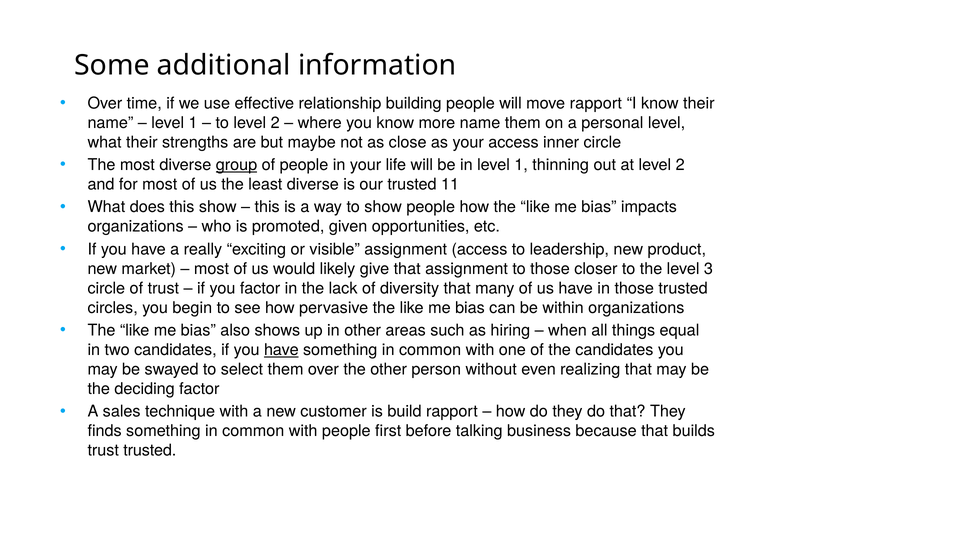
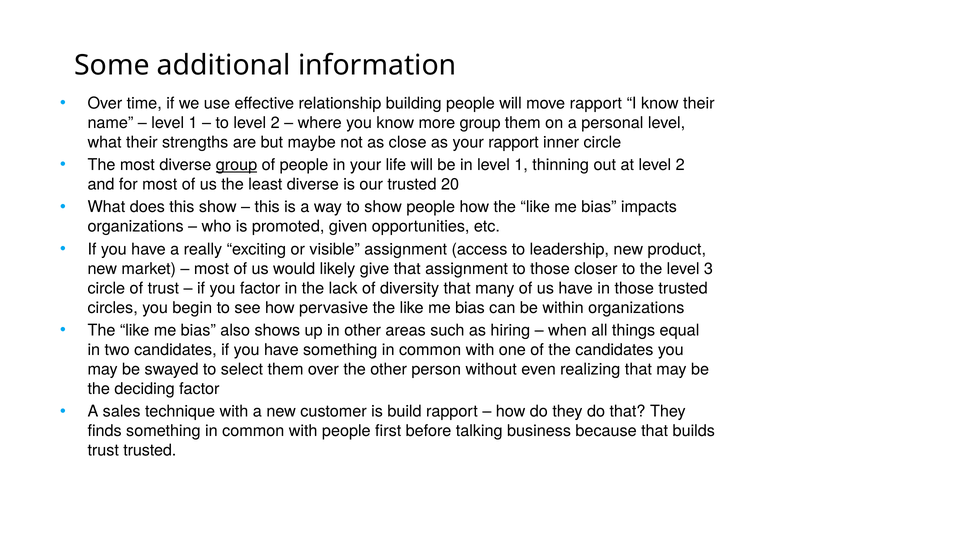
more name: name -> group (480, 123)
your access: access -> rapport (514, 142)
11: 11 -> 20 (450, 185)
have underline: present -> none (281, 350)
